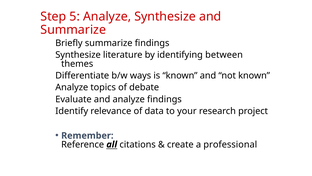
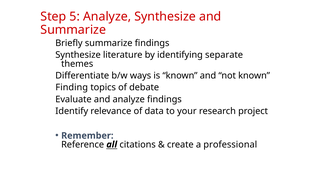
between: between -> separate (224, 55)
Analyze: Analyze -> Finding (72, 87)
